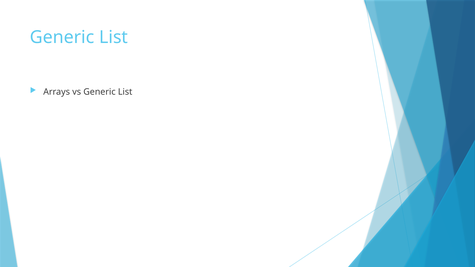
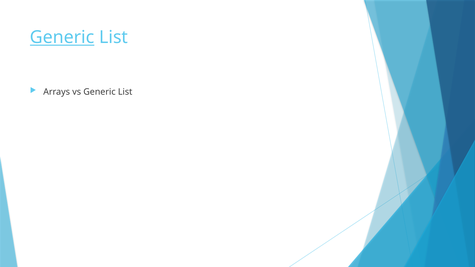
Generic underline: none -> present (62, 37)
